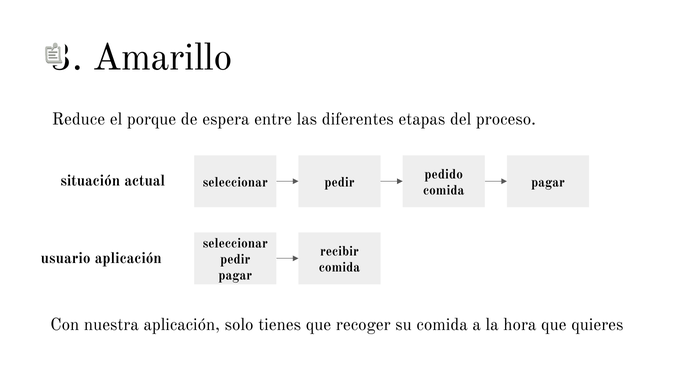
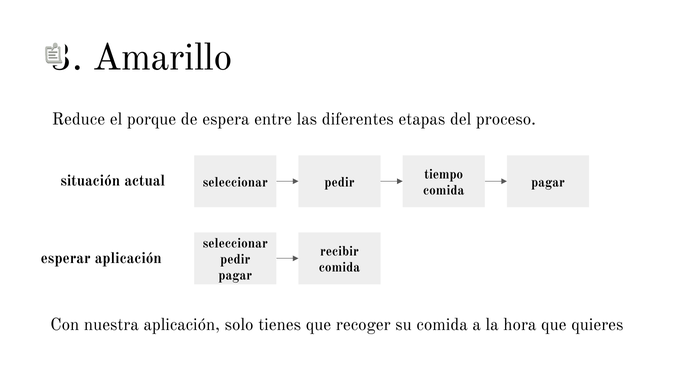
pedido: pedido -> tiempo (444, 174)
usuario: usuario -> esperar (66, 258)
